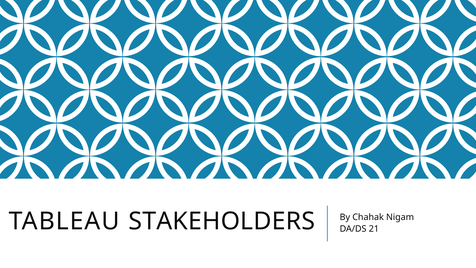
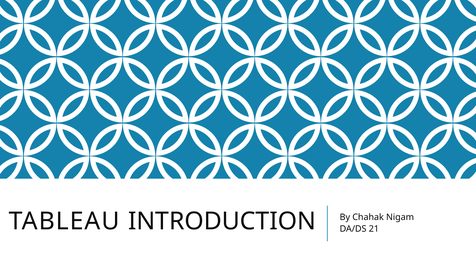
STAKEHOLDERS: STAKEHOLDERS -> INTRODUCTION (222, 221)
